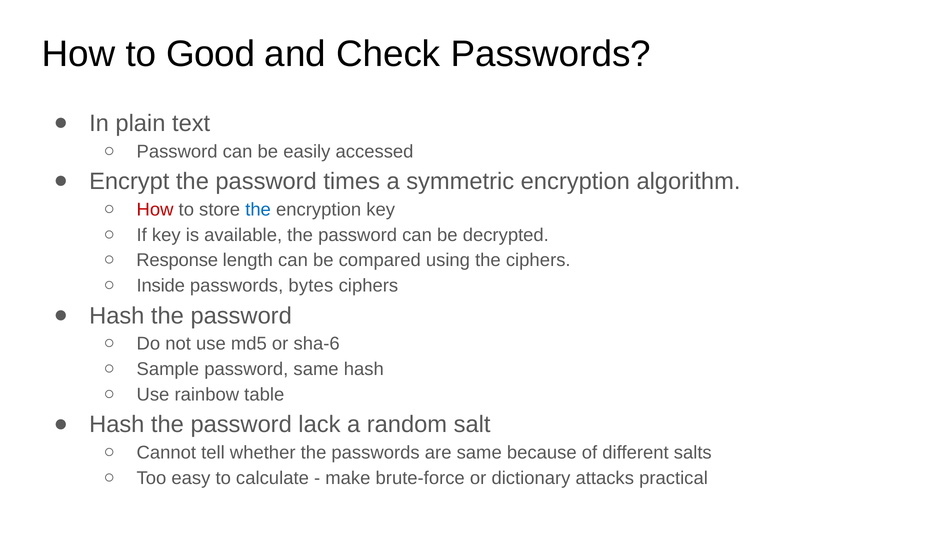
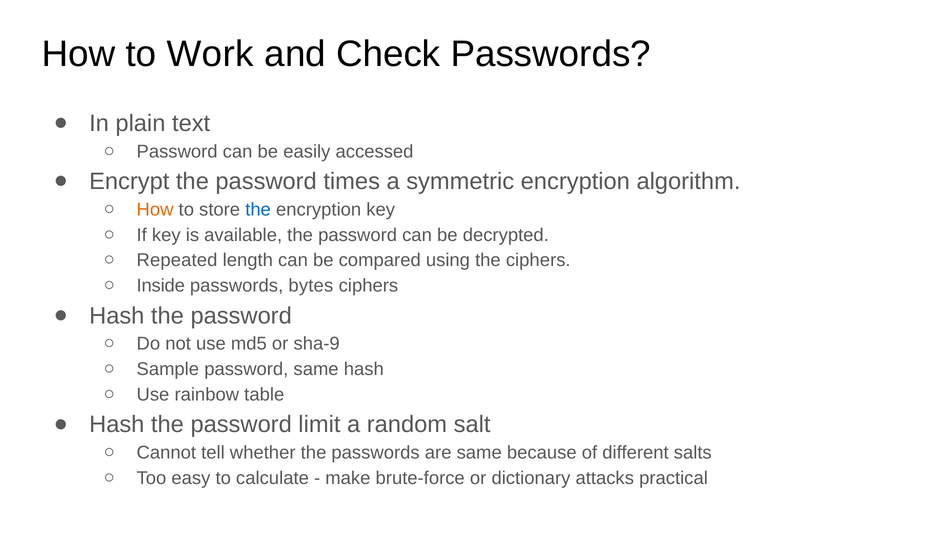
Good: Good -> Work (210, 54)
How colour: red -> orange (155, 210)
Response: Response -> Repeated (177, 261)
sha-6: sha-6 -> sha-9 (317, 344)
lack: lack -> limit (319, 425)
